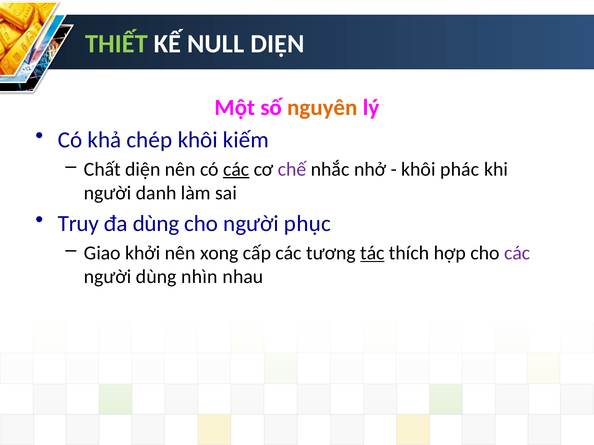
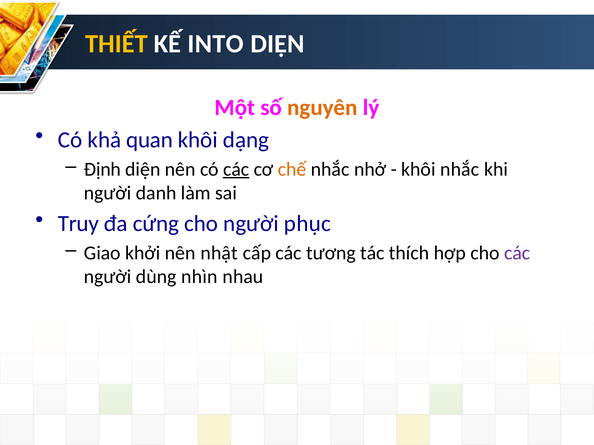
THIẾT colour: light green -> yellow (117, 44)
NULL: NULL -> INTO (216, 44)
chép: chép -> quan (150, 140)
kiếm: kiếm -> dạng (246, 140)
Chất: Chất -> Định (102, 169)
chế colour: purple -> orange (292, 169)
khôi phác: phác -> nhắc (460, 169)
đa dùng: dùng -> cứng (156, 224)
xong: xong -> nhật (219, 253)
tác underline: present -> none (372, 253)
